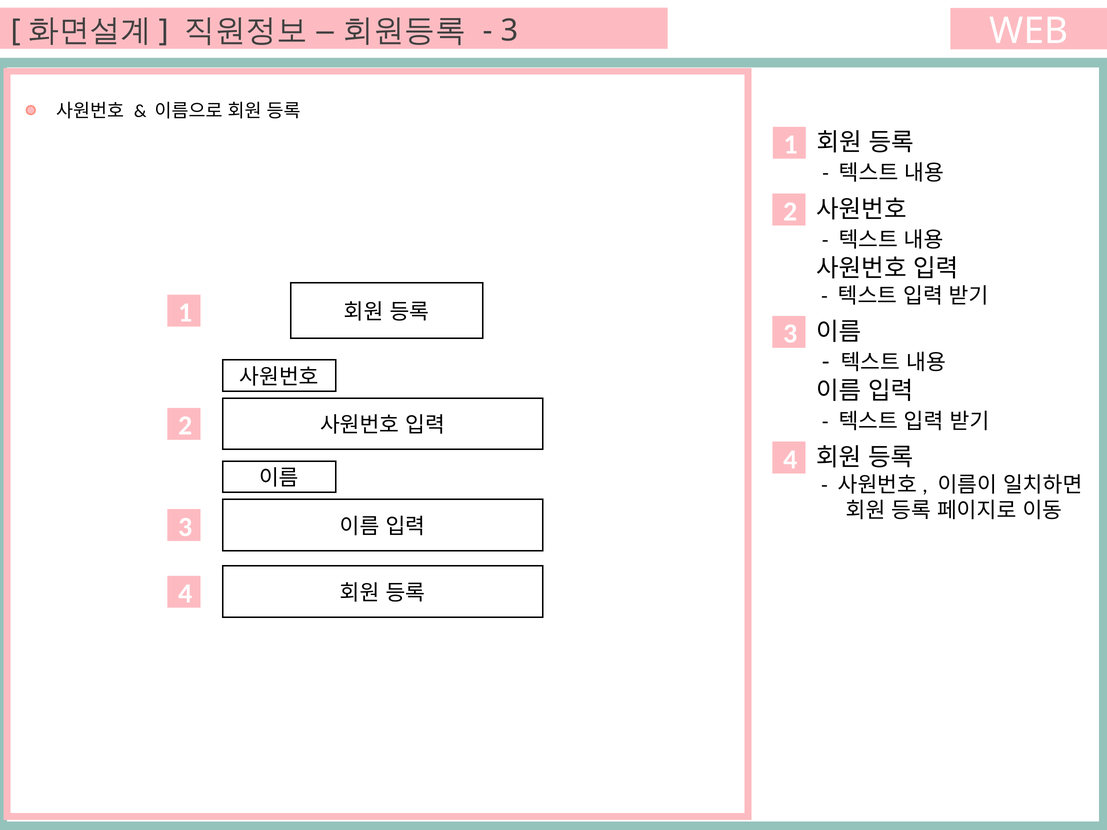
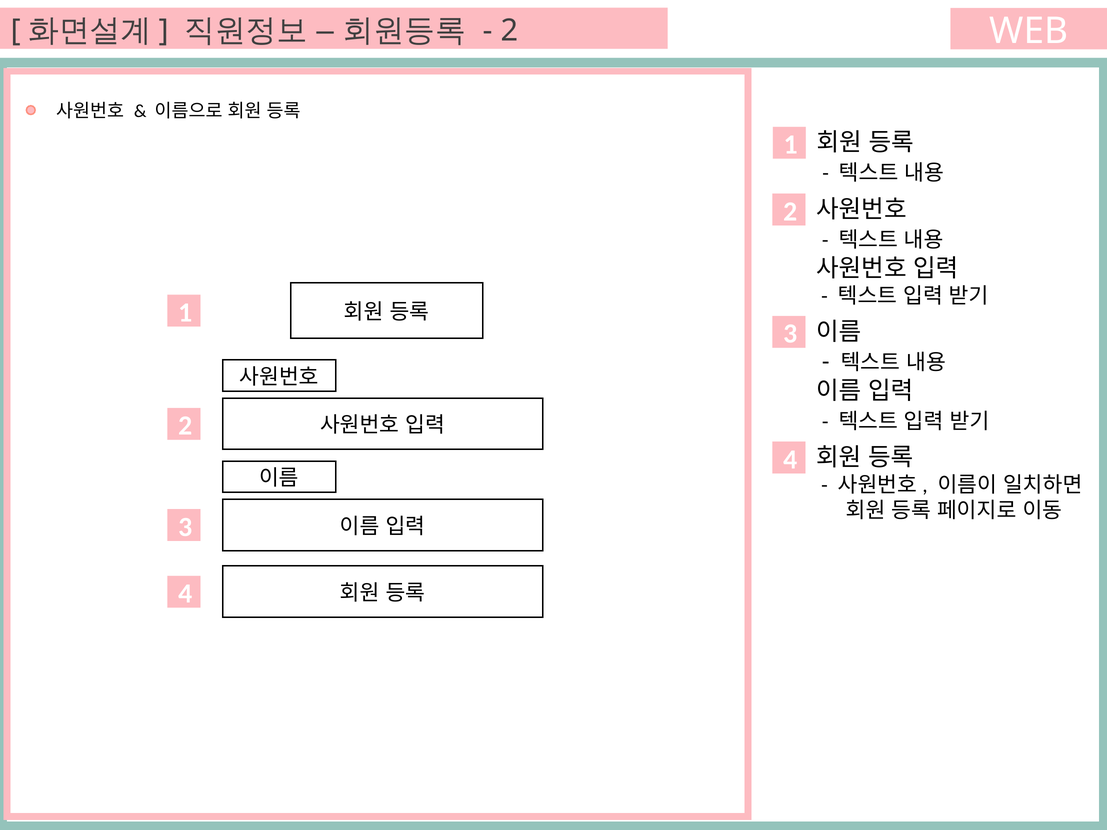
3: 3 -> 2 (509, 30)
